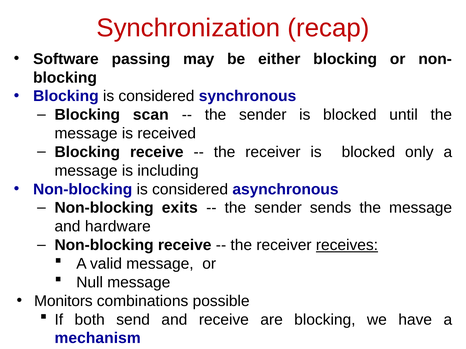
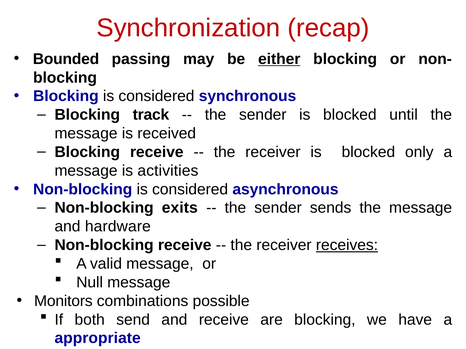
Software: Software -> Bounded (66, 59)
either underline: none -> present (279, 59)
scan: scan -> track (151, 115)
including: including -> activities (168, 171)
mechanism: mechanism -> appropriate (98, 339)
